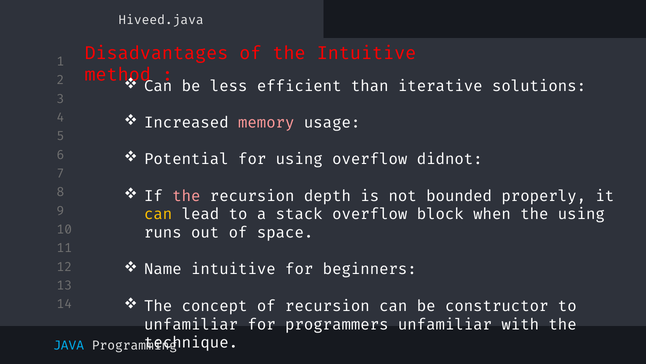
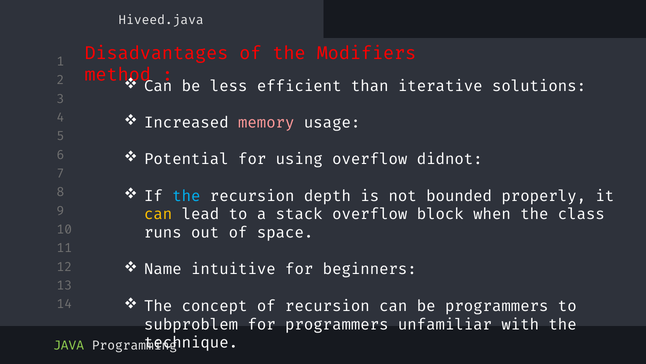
the Intuitive: Intuitive -> Modifiers (367, 53)
the colour: pink -> light blue (186, 196)
the using: using -> class (581, 214)
be constructor: constructor -> programmers (497, 306)
unfamiliar: unfamiliar -> subproblem (191, 324)
JAVA colour: light blue -> light green (69, 345)
